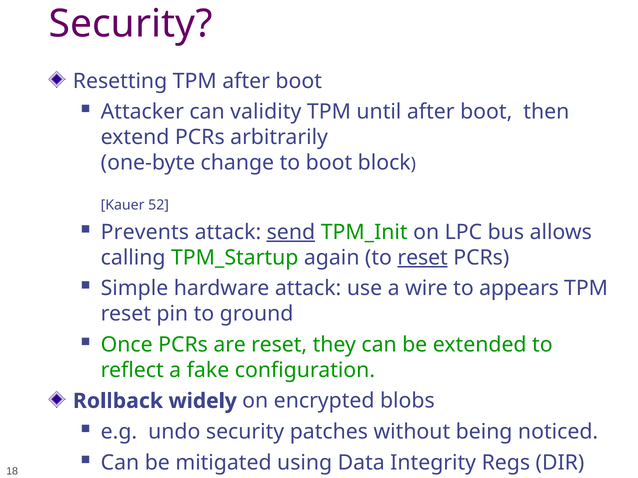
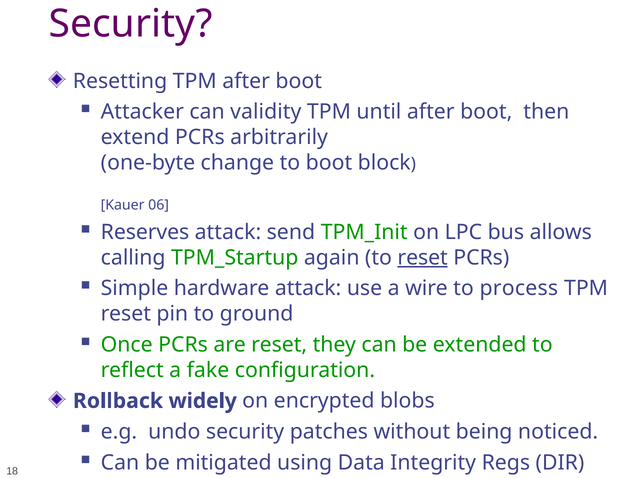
52: 52 -> 06 (159, 205)
Prevents: Prevents -> Reserves (145, 232)
send underline: present -> none (291, 232)
appears: appears -> process (519, 289)
